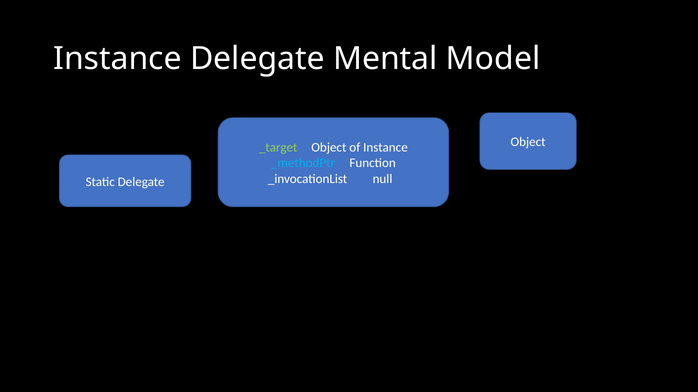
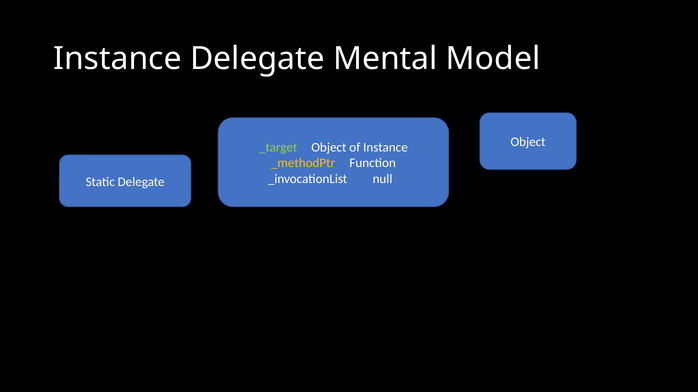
_methodPtr colour: light blue -> yellow (303, 163)
